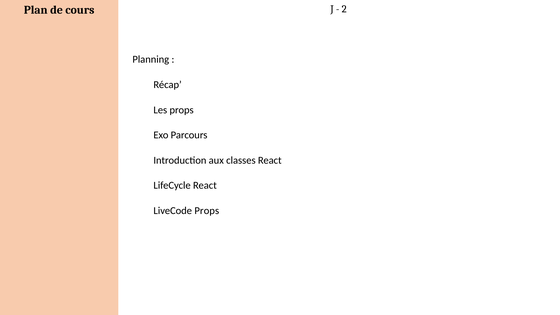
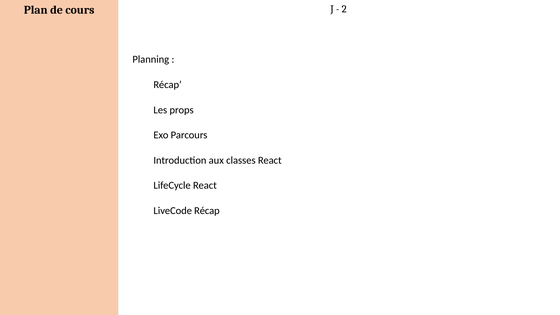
LiveCode Props: Props -> Récap (207, 211)
